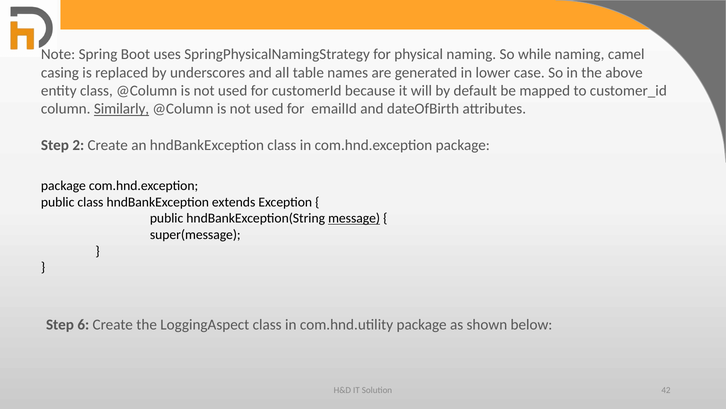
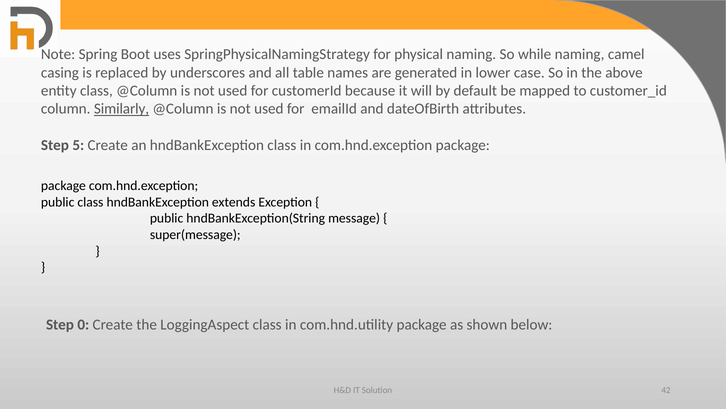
2: 2 -> 5 (78, 145)
message underline: present -> none (354, 218)
6: 6 -> 0 (83, 324)
